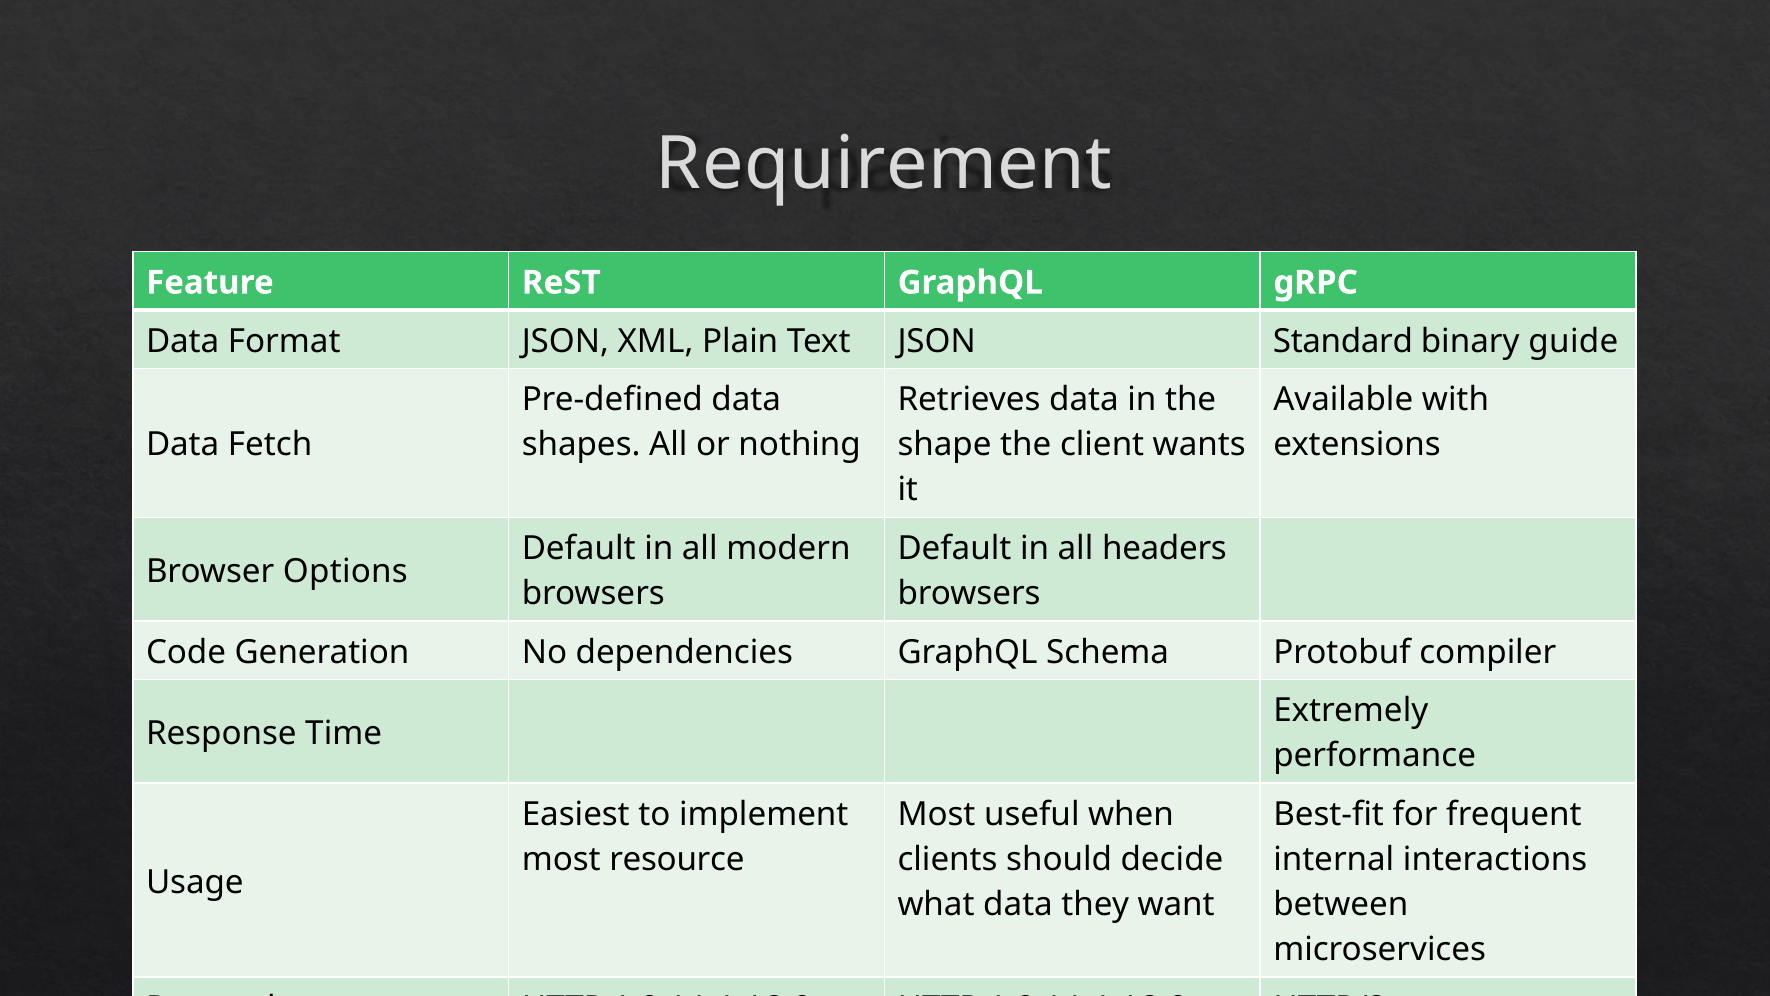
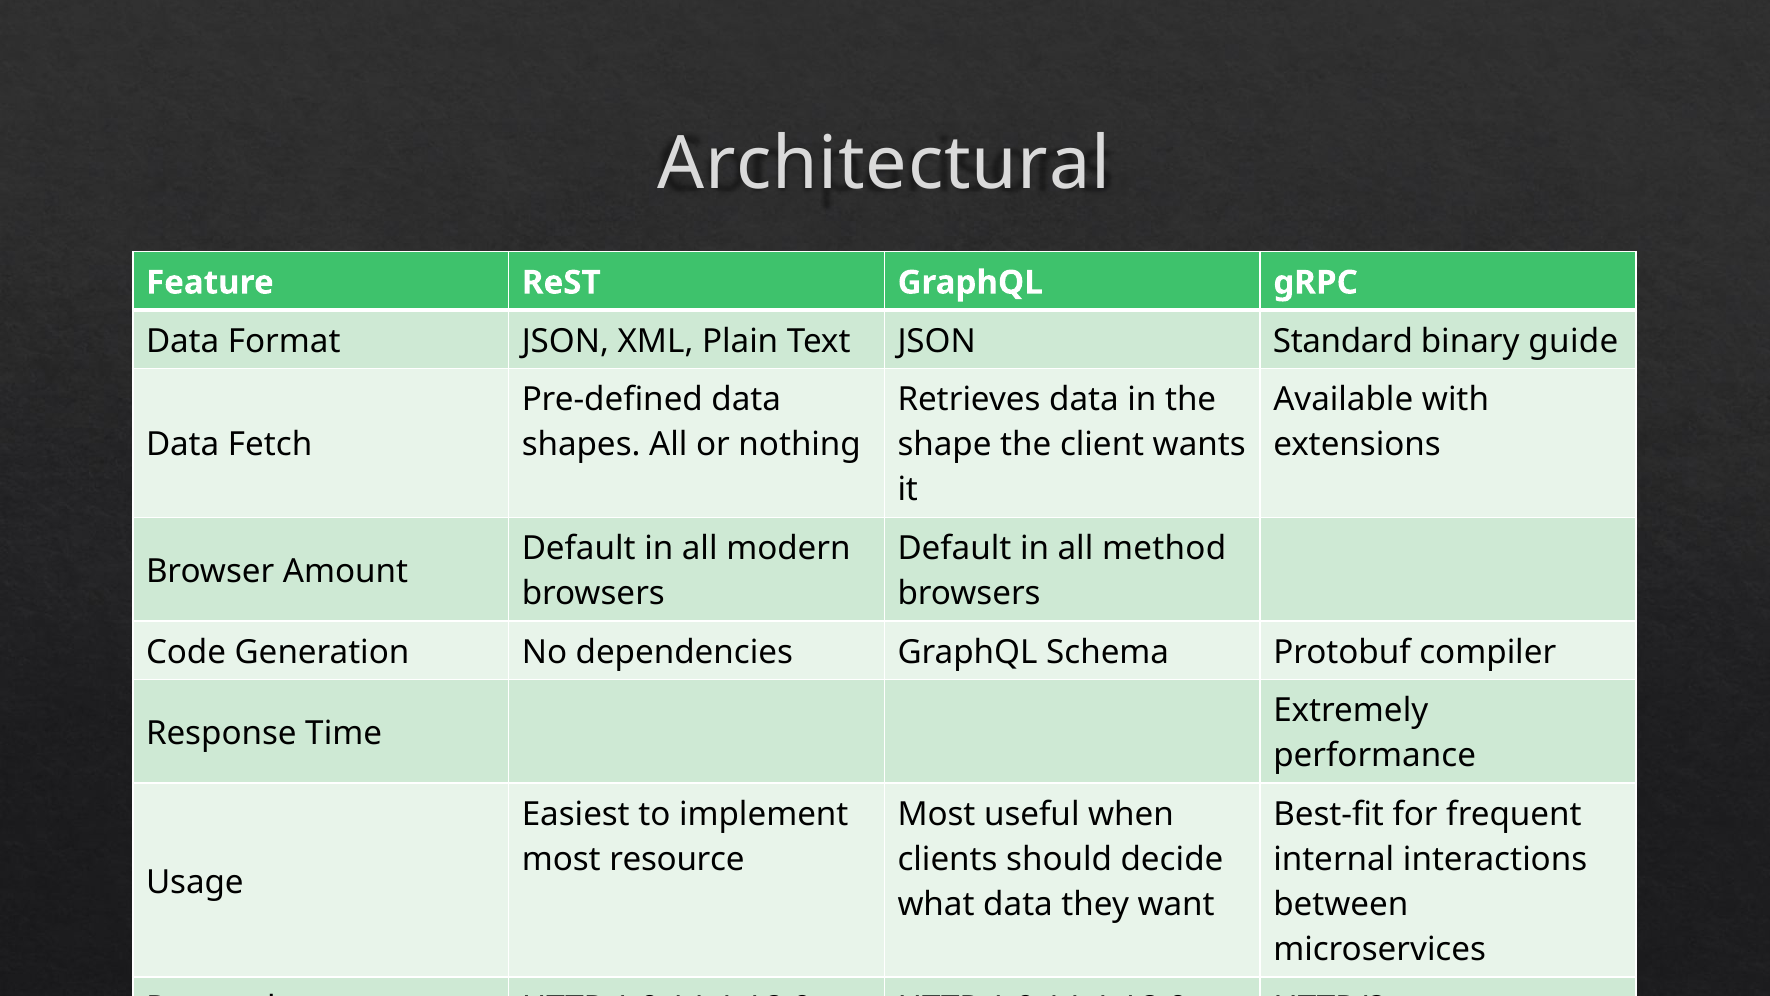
Requirement: Requirement -> Architectural (884, 164)
headers: headers -> method (1164, 548)
Options: Options -> Amount (346, 571)
